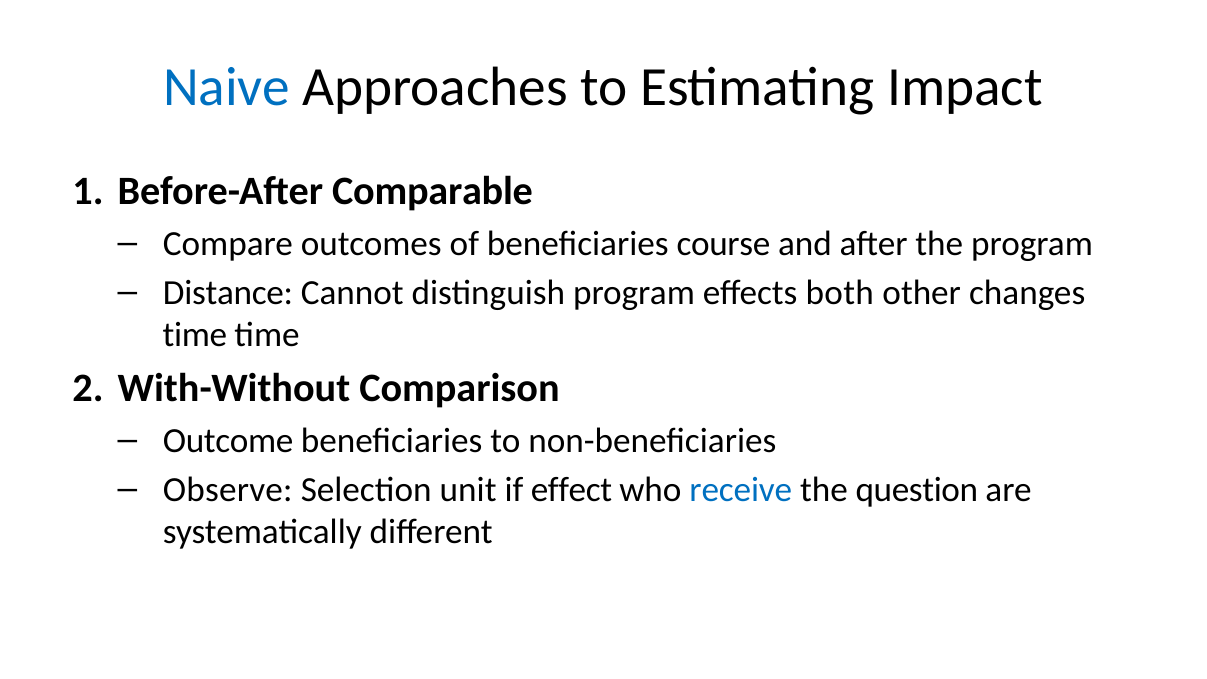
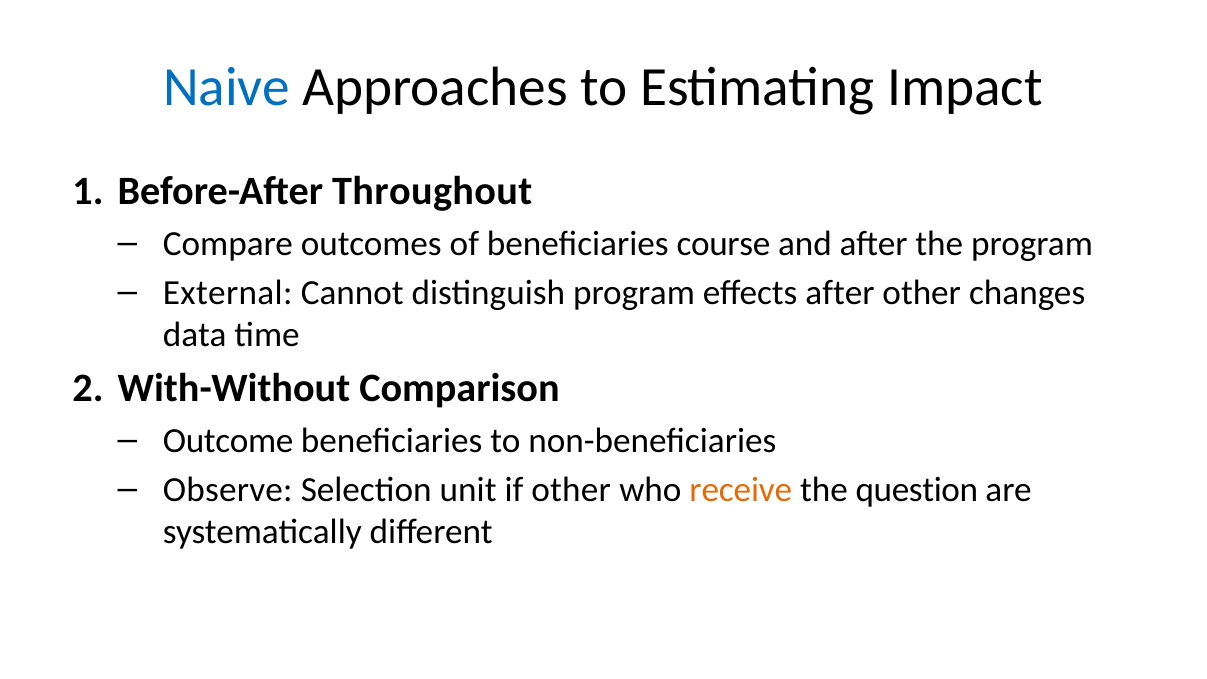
Comparable: Comparable -> Throughout (432, 191)
Distance: Distance -> External (228, 293)
effects both: both -> after (840, 293)
time: time -> data (195, 335)
if effect: effect -> other (571, 490)
receive colour: blue -> orange (741, 490)
